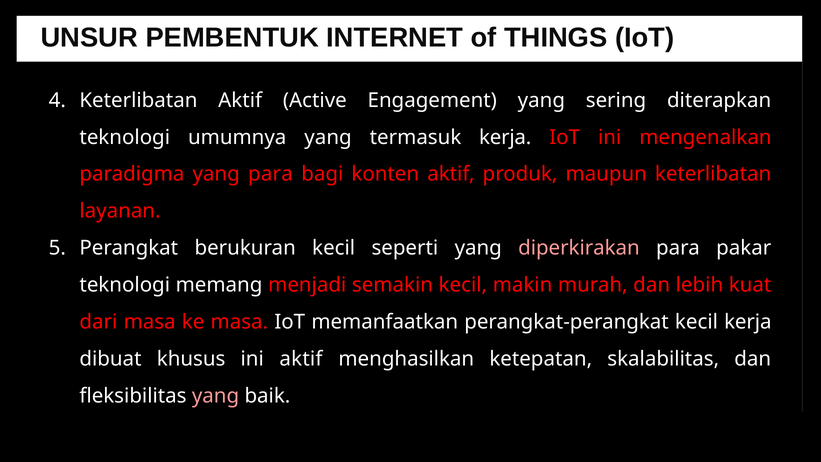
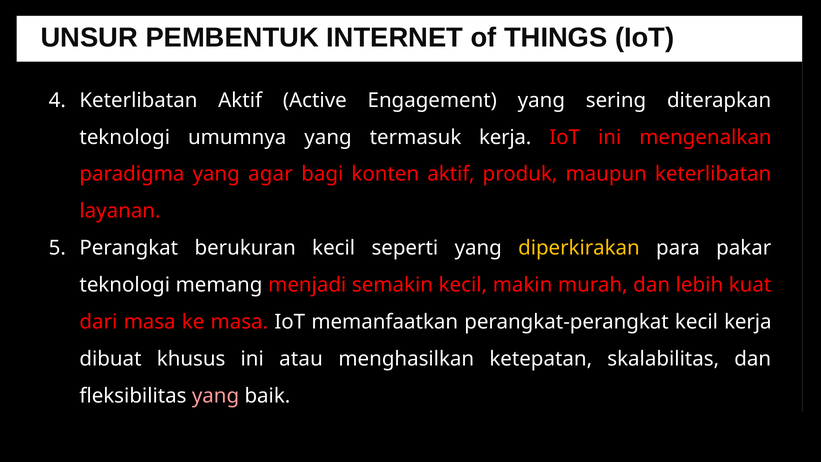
yang para: para -> agar (270, 174)
diperkirakan colour: pink -> yellow (579, 248)
ini aktif: aktif -> atau (301, 359)
